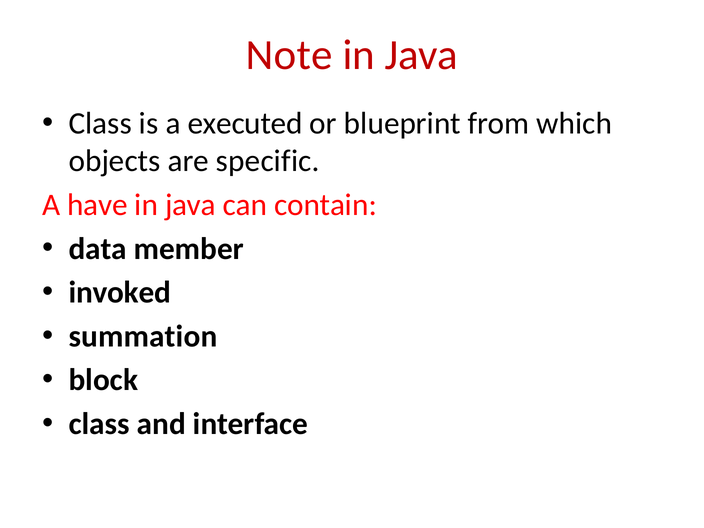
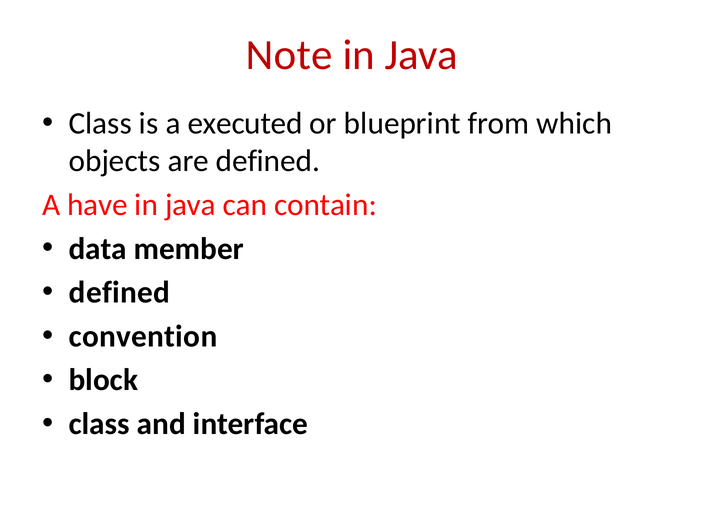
are specific: specific -> defined (268, 161)
invoked: invoked -> defined (120, 293)
summation: summation -> convention (143, 336)
